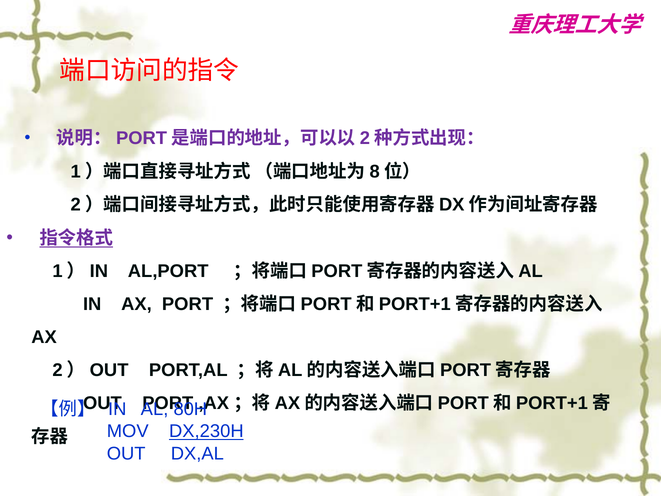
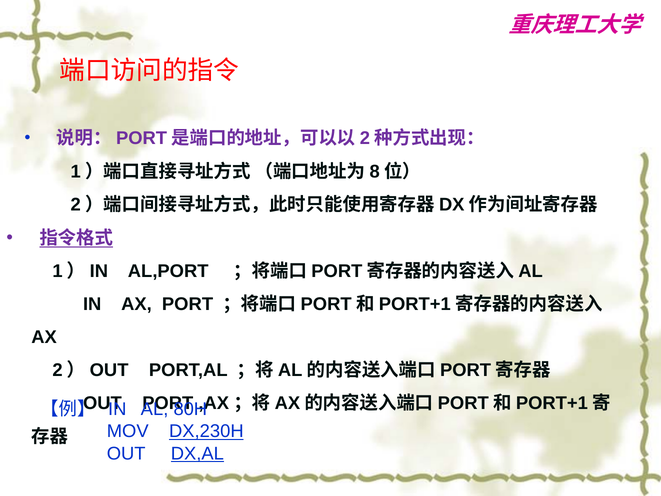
DX,AL underline: none -> present (197, 453)
